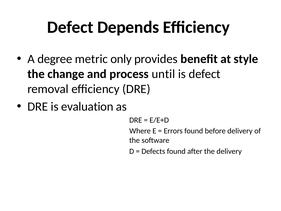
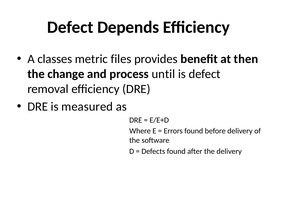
degree: degree -> classes (55, 59)
only: only -> files (121, 59)
style: style -> then (246, 59)
evaluation: evaluation -> measured (87, 106)
